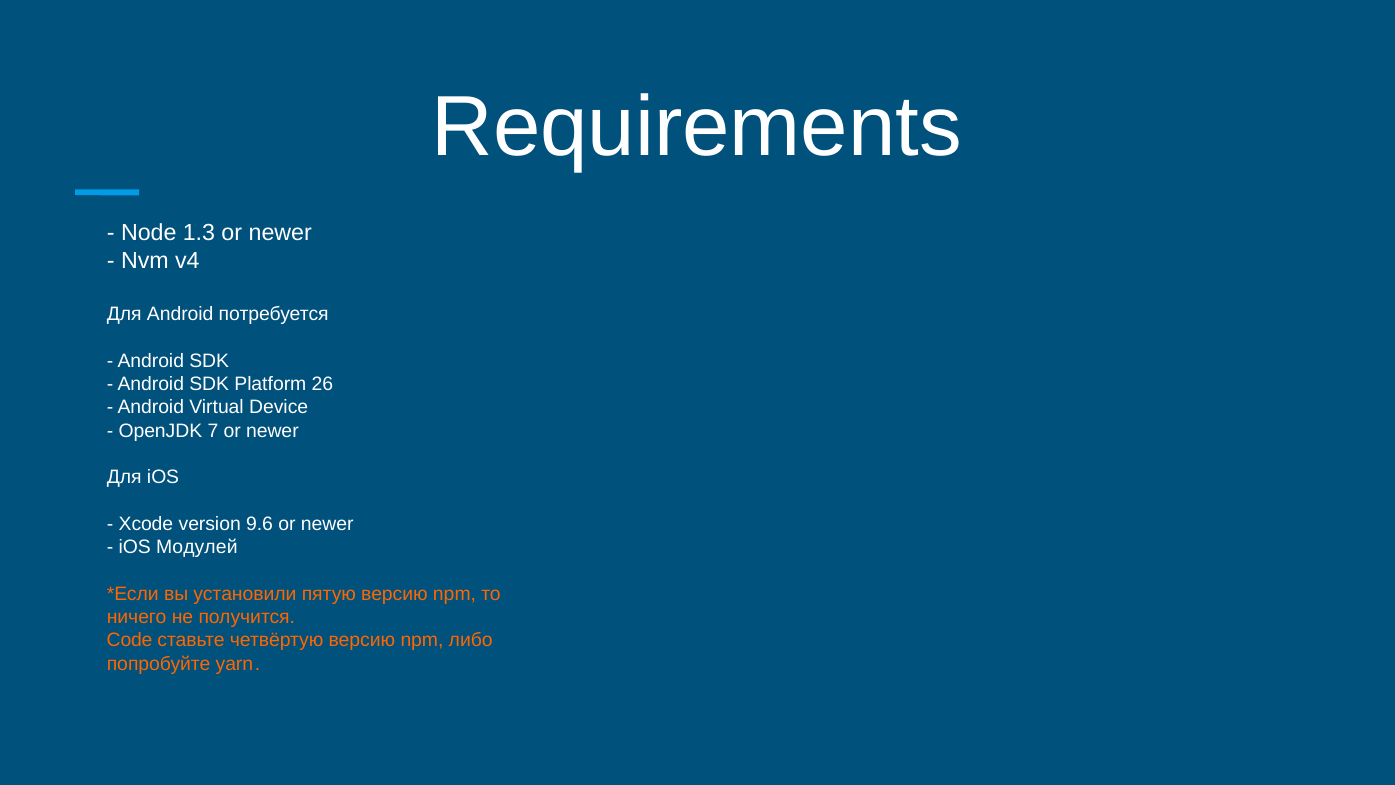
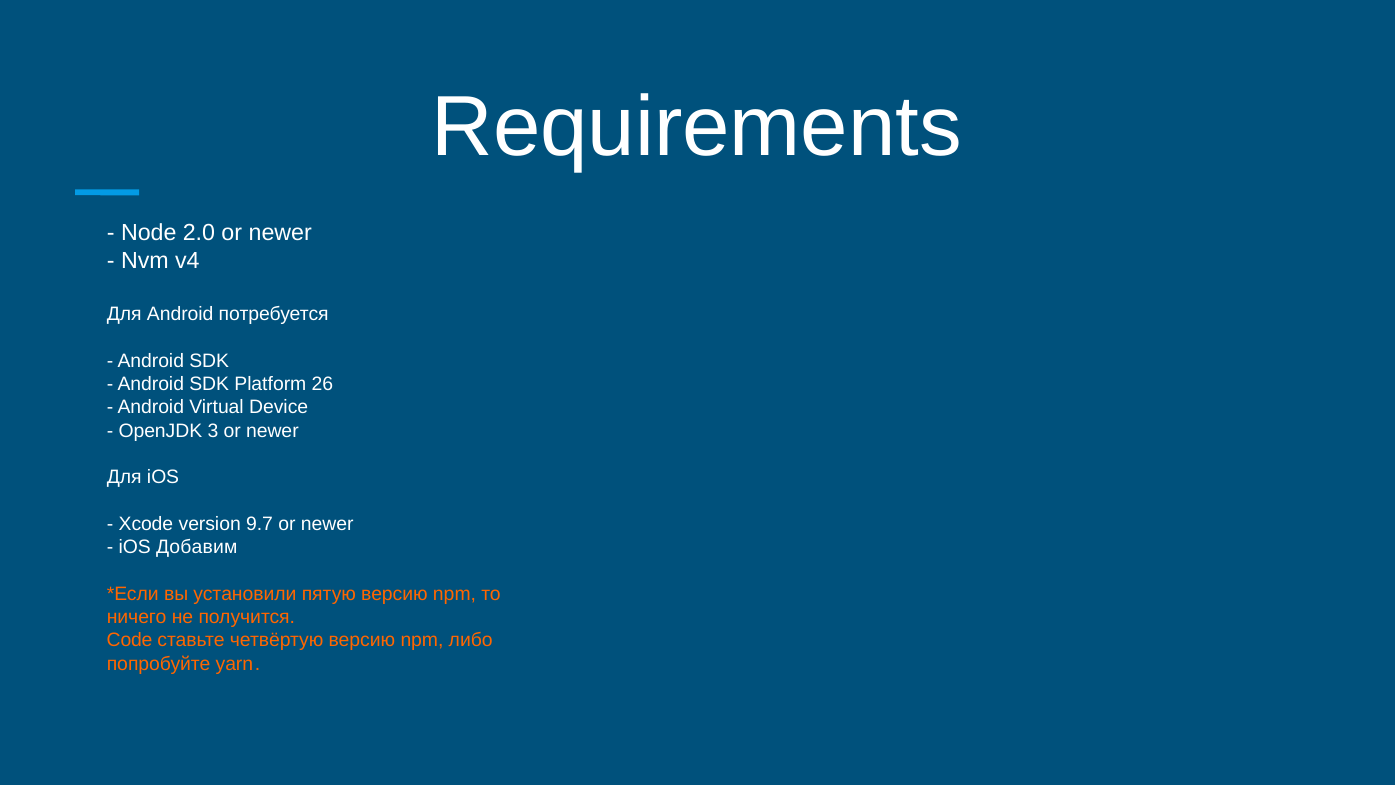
1.3: 1.3 -> 2.0 (199, 233)
7: 7 -> 3 (213, 431)
9.6: 9.6 -> 9.7 (260, 524)
Модулей: Модулей -> Добавим (197, 547)
